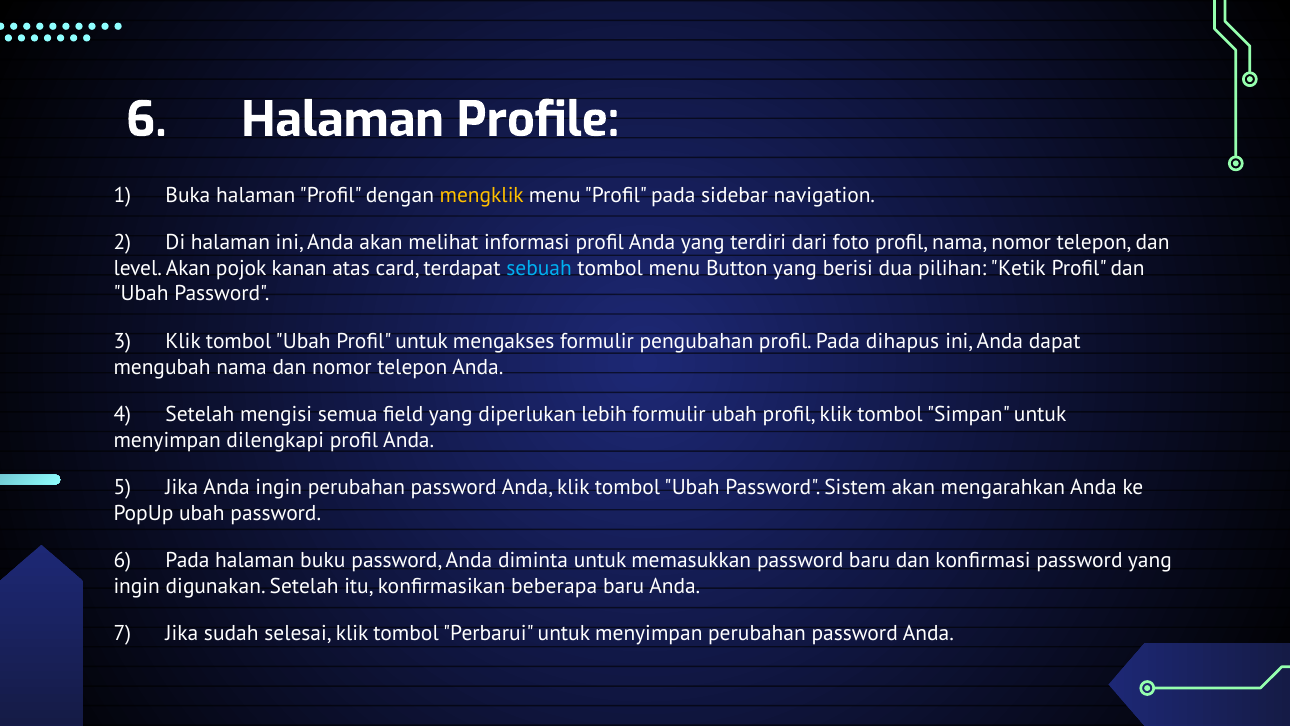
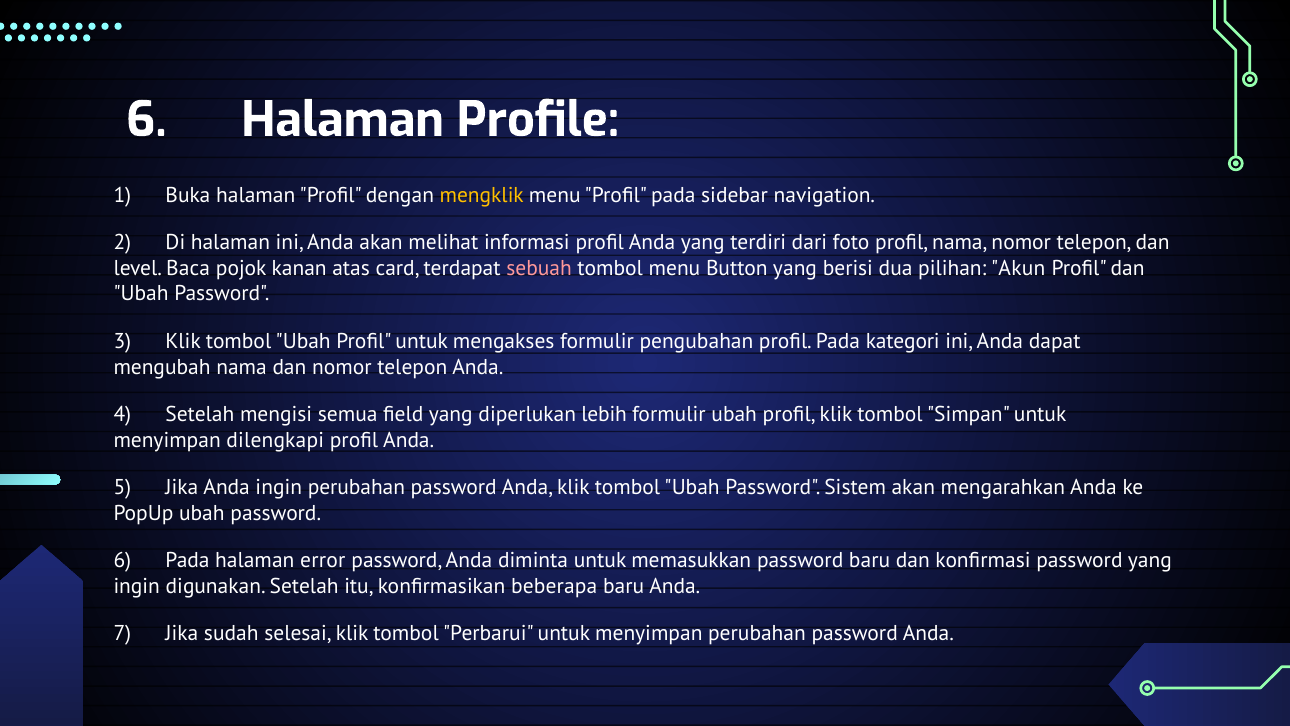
level Akan: Akan -> Baca (188, 268)
sebuah colour: light blue -> pink (539, 268)
Ketik: Ketik -> Akun (1018, 268)
dihapus: dihapus -> kategori (903, 341)
buku: buku -> error (323, 560)
